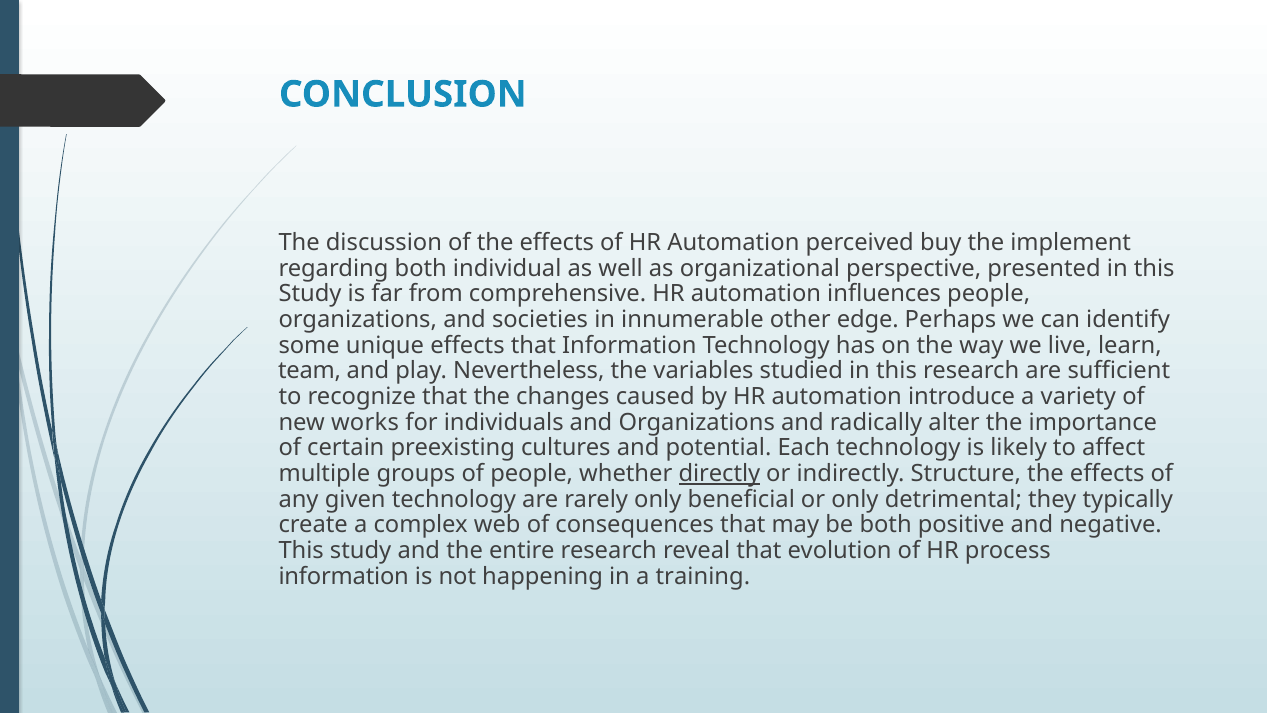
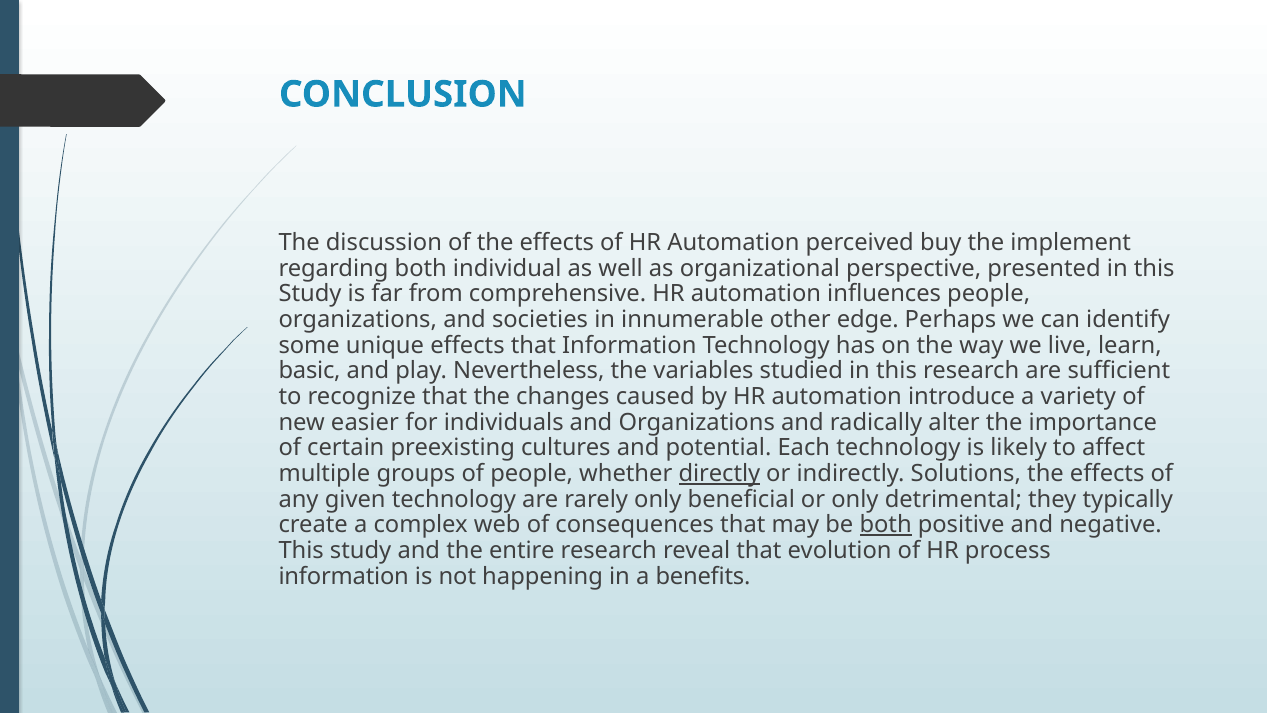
team: team -> basic (310, 371)
works: works -> easier (365, 422)
Structure: Structure -> Solutions (966, 473)
both underline: none -> present (886, 525)
training: training -> benefits (703, 576)
